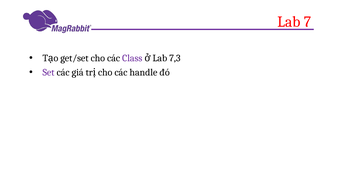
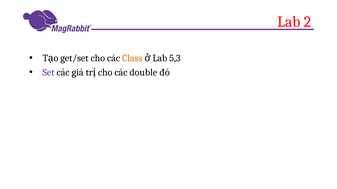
7: 7 -> 2 (307, 22)
Class colour: purple -> orange (132, 58)
7,3: 7,3 -> 5,3 (175, 58)
handle: handle -> double (143, 73)
